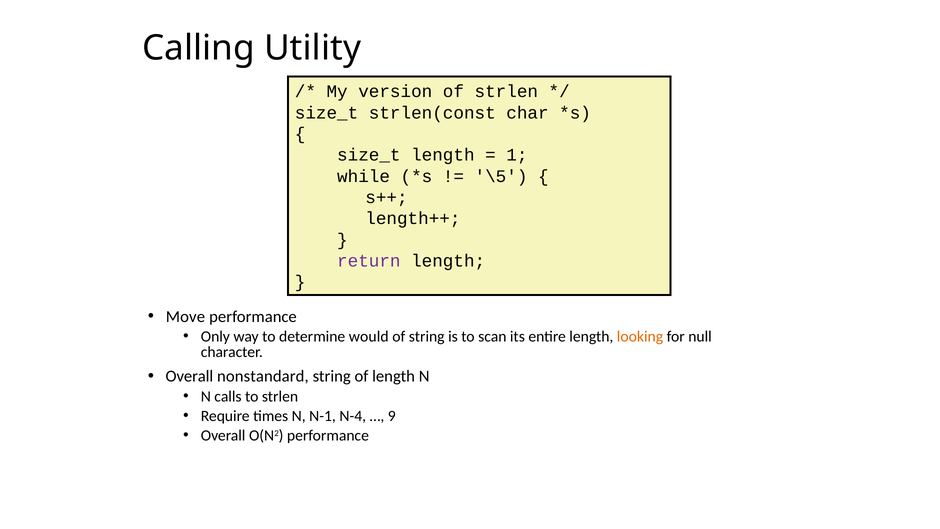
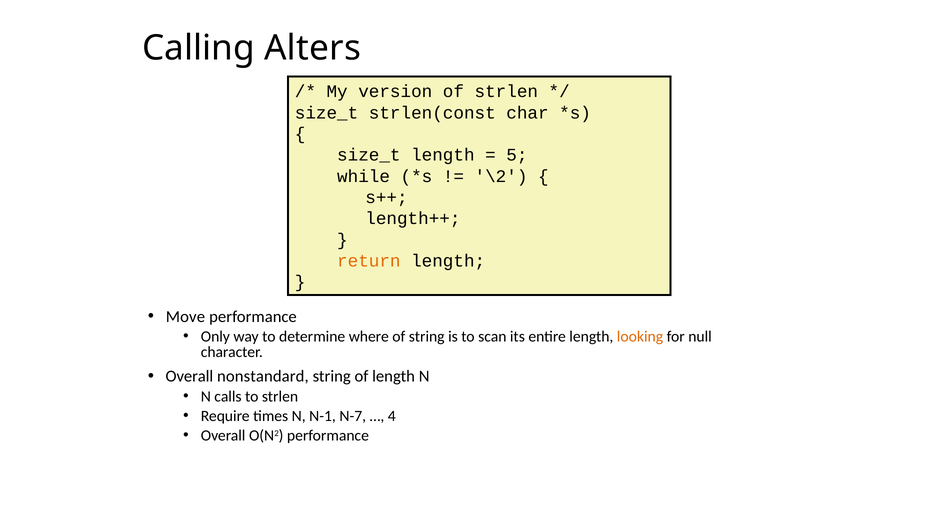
Utility: Utility -> Alters (313, 48)
1: 1 -> 5 (517, 155)
\5: \5 -> \2 (501, 176)
return colour: purple -> orange (369, 261)
would: would -> where (369, 337)
N-4: N-4 -> N-7 (353, 416)
9: 9 -> 4 (392, 416)
